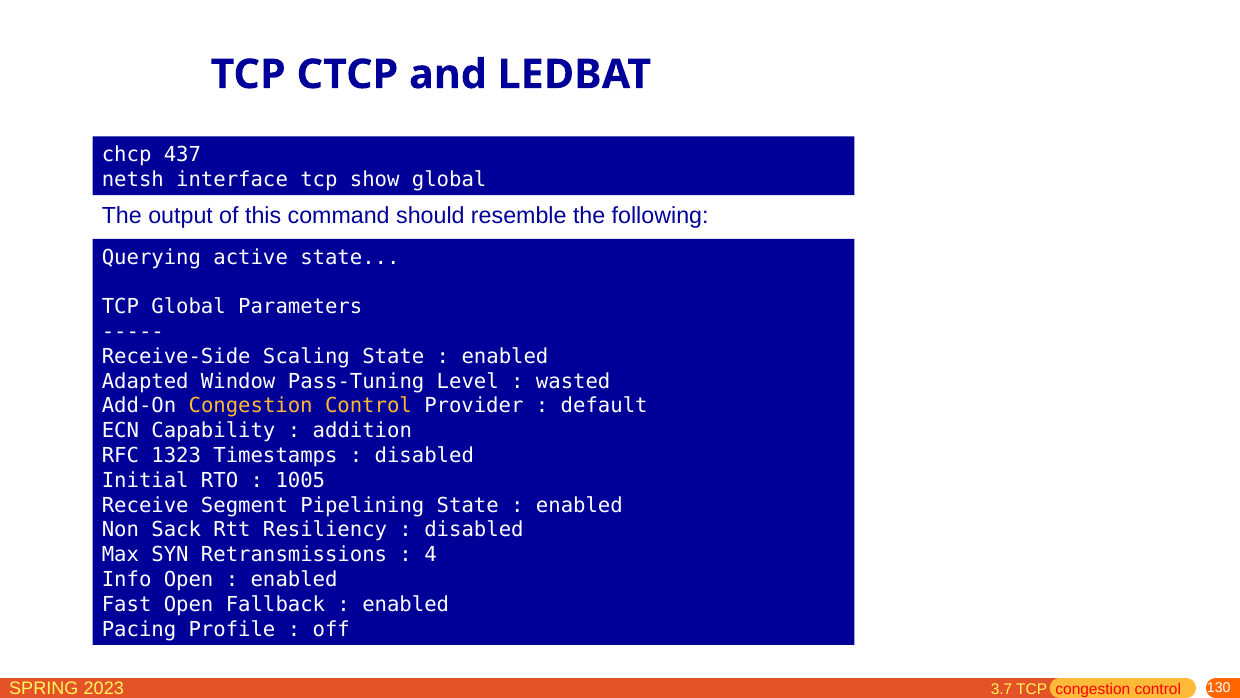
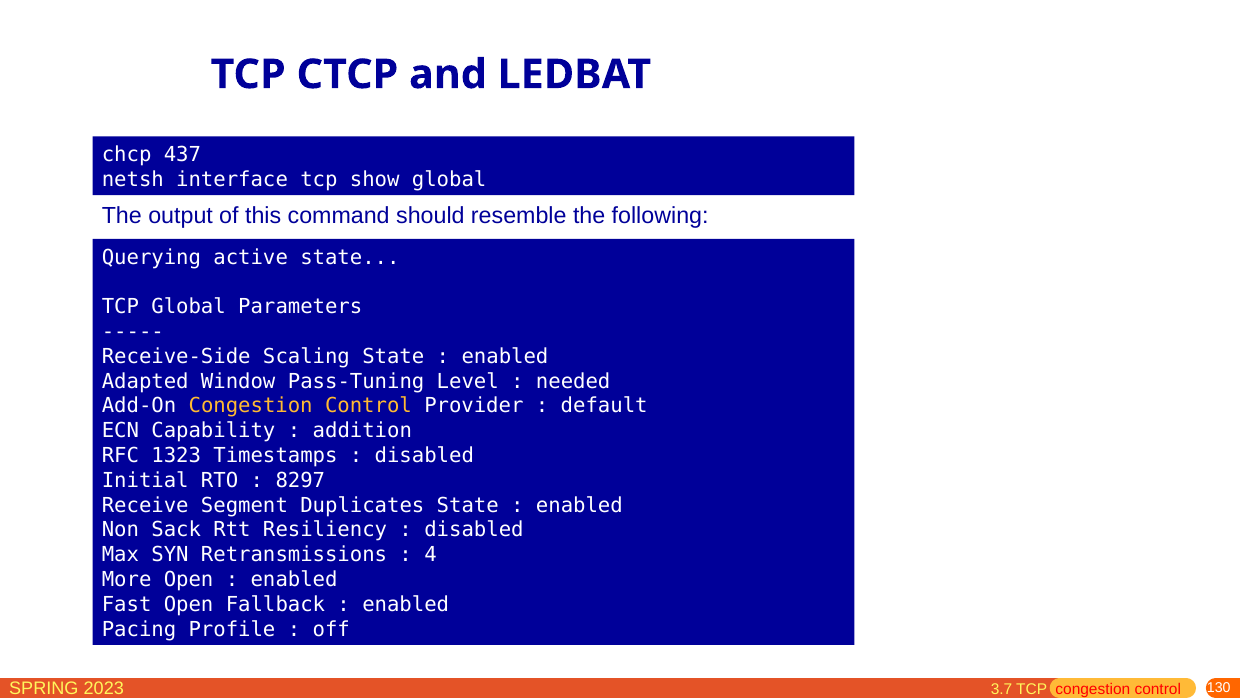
wasted: wasted -> needed (573, 381)
1005: 1005 -> 8297 (300, 480)
Pipelining: Pipelining -> Duplicates (362, 505)
Info: Info -> More (127, 579)
